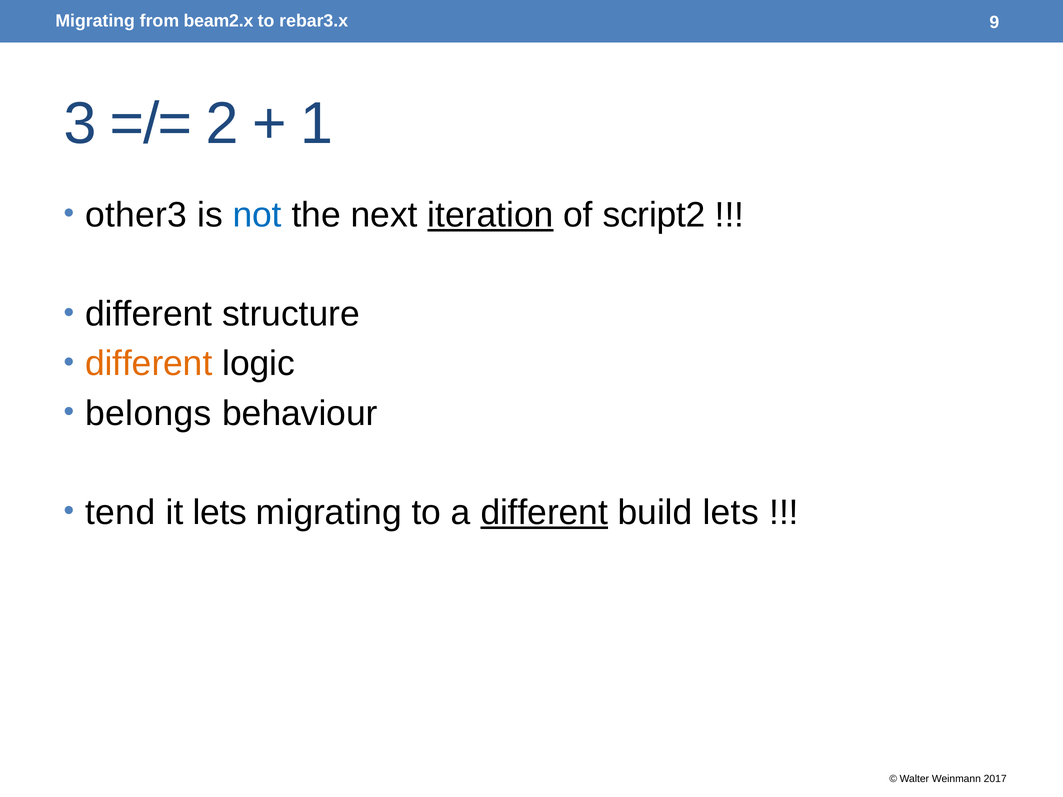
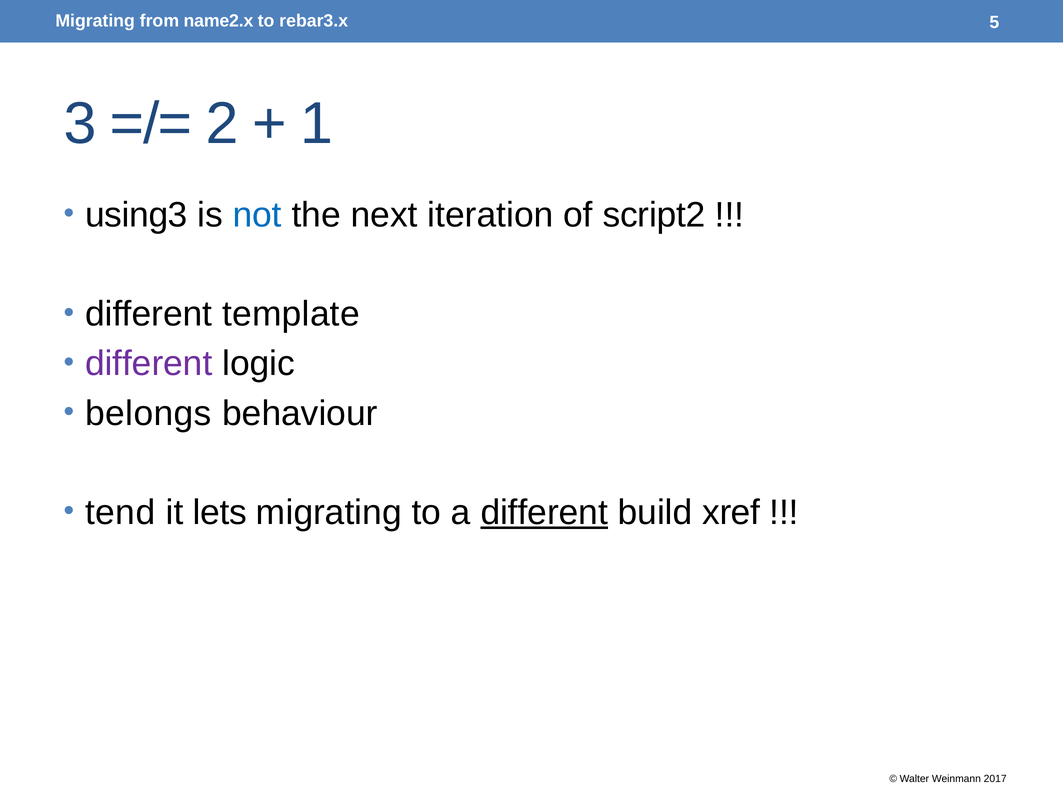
beam2.x: beam2.x -> name2.x (218, 21)
9: 9 -> 5 (994, 22)
other3: other3 -> using3 (136, 215)
iteration underline: present -> none (490, 215)
structure: structure -> template (291, 314)
different colour: orange -> purple (149, 364)
build lets: lets -> xref (731, 513)
